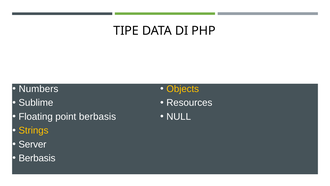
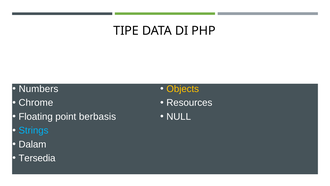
Sublime: Sublime -> Chrome (36, 103)
Strings colour: yellow -> light blue (34, 130)
Server: Server -> Dalam (32, 144)
Berbasis: Berbasis -> Tersedia (37, 158)
